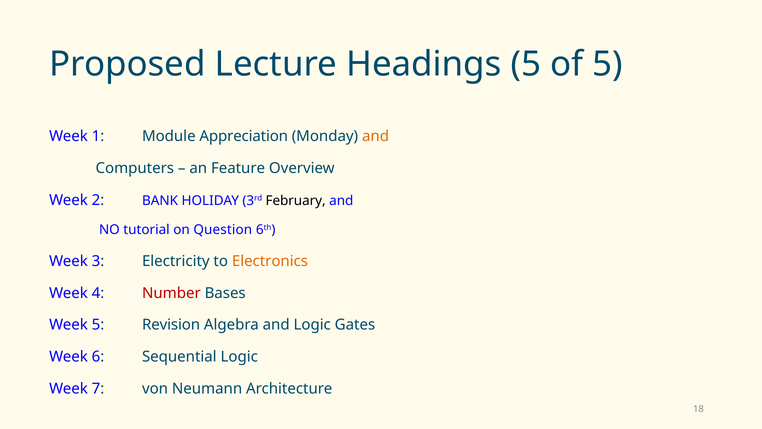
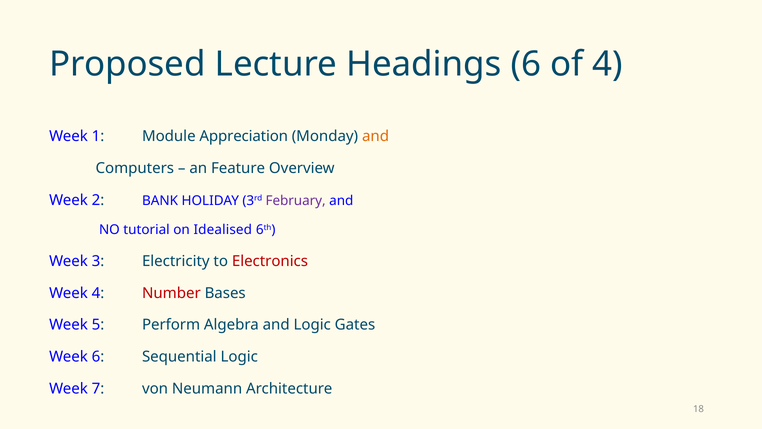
Headings 5: 5 -> 6 (526, 64)
of 5: 5 -> 4 (608, 64)
February colour: black -> purple (296, 200)
Question: Question -> Idealised (223, 230)
Electronics colour: orange -> red (270, 261)
Revision: Revision -> Perform (171, 325)
